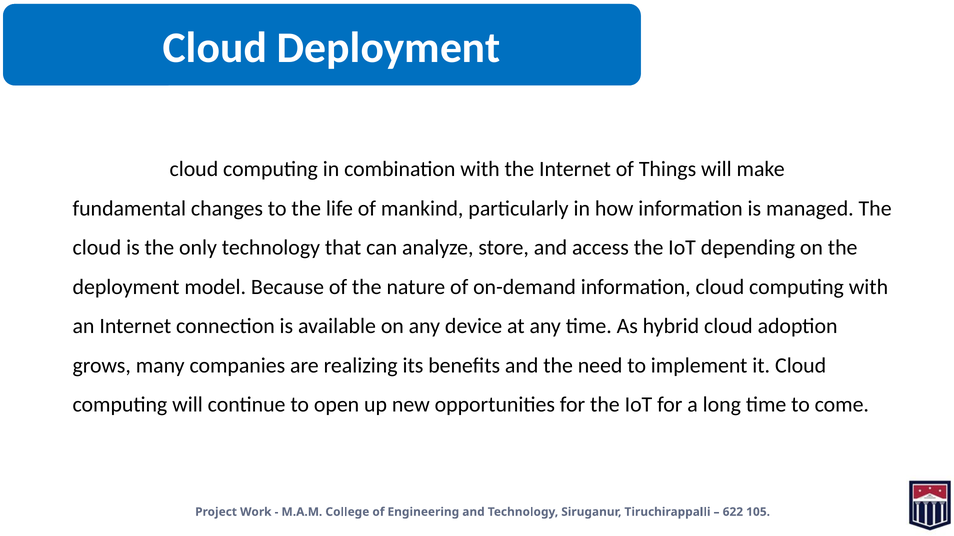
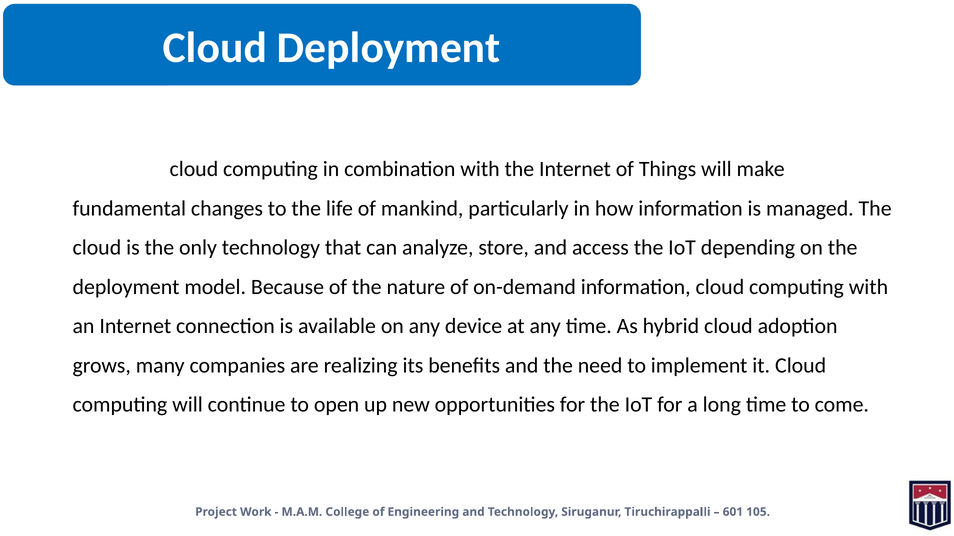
622: 622 -> 601 (733, 512)
